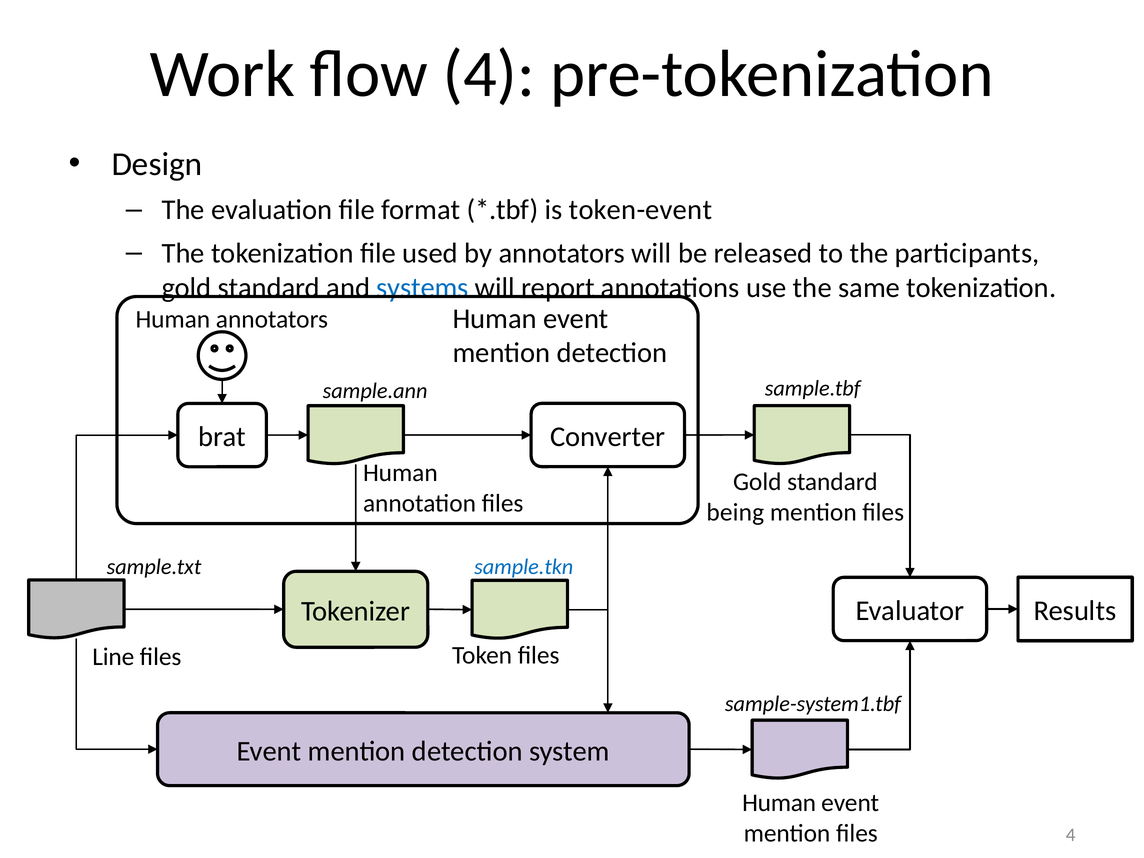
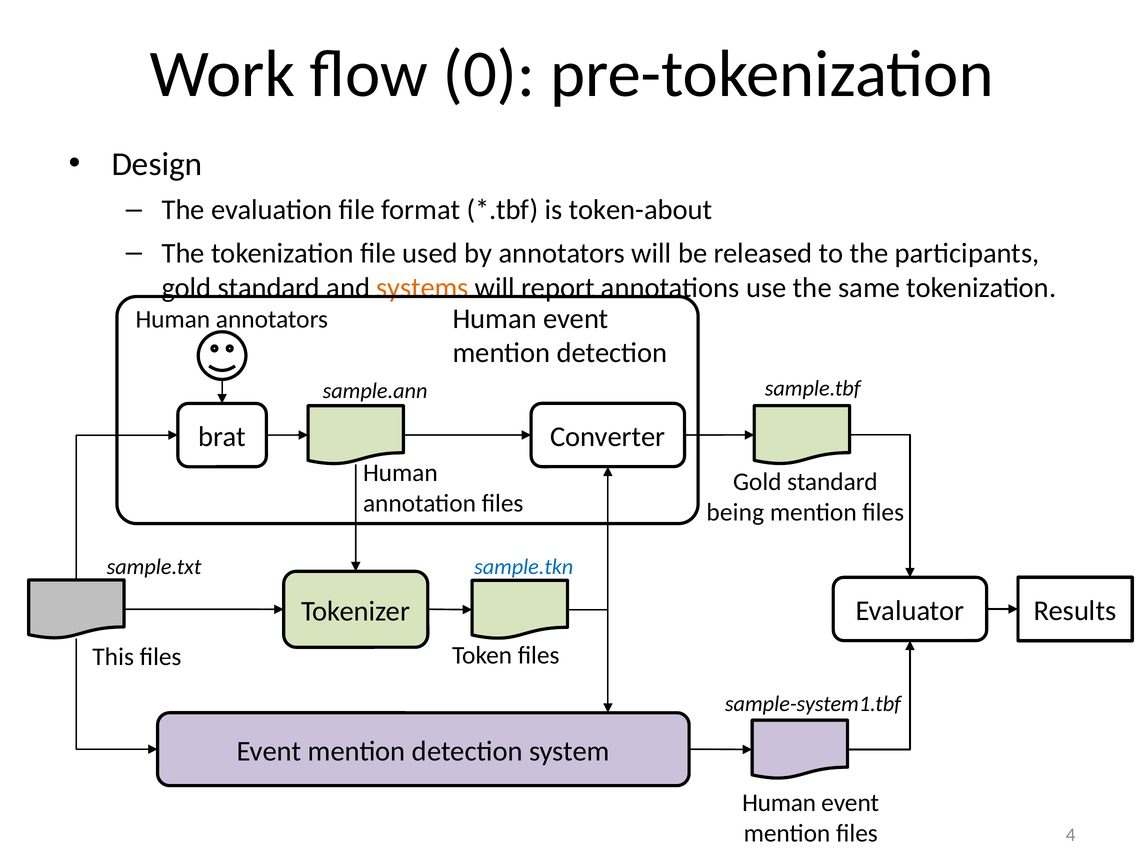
flow 4: 4 -> 0 (489, 74)
token-event: token-event -> token-about (641, 210)
systems colour: blue -> orange (422, 288)
Line: Line -> This (113, 657)
